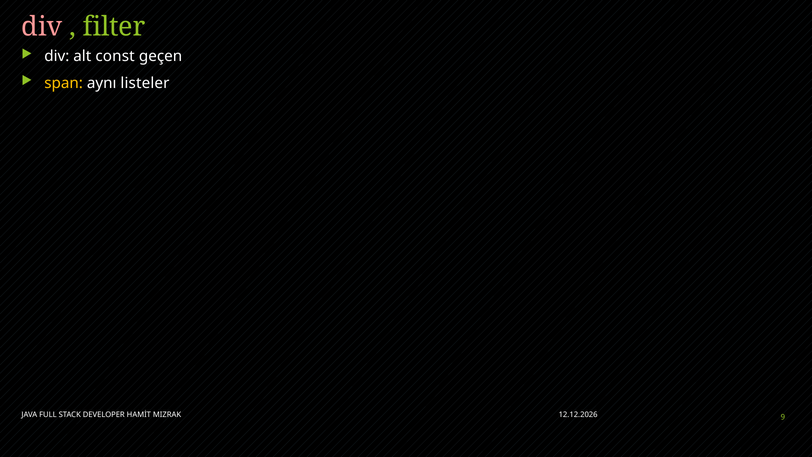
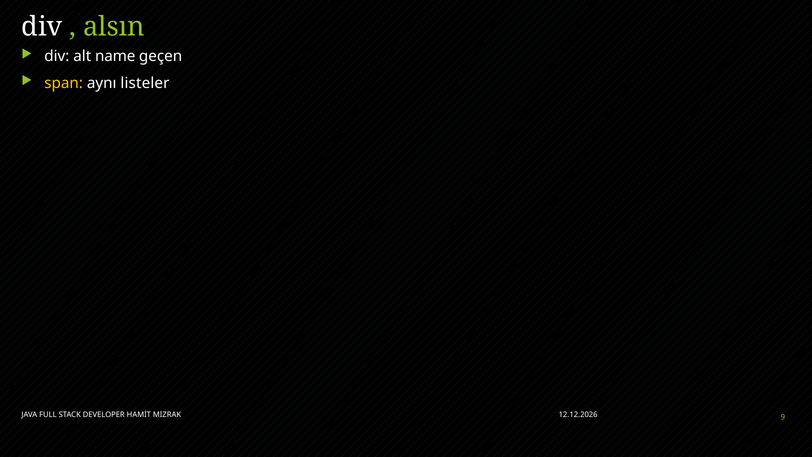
div colour: pink -> white (42, 27)
filter: filter -> alsın (114, 27)
const: const -> name (115, 56)
